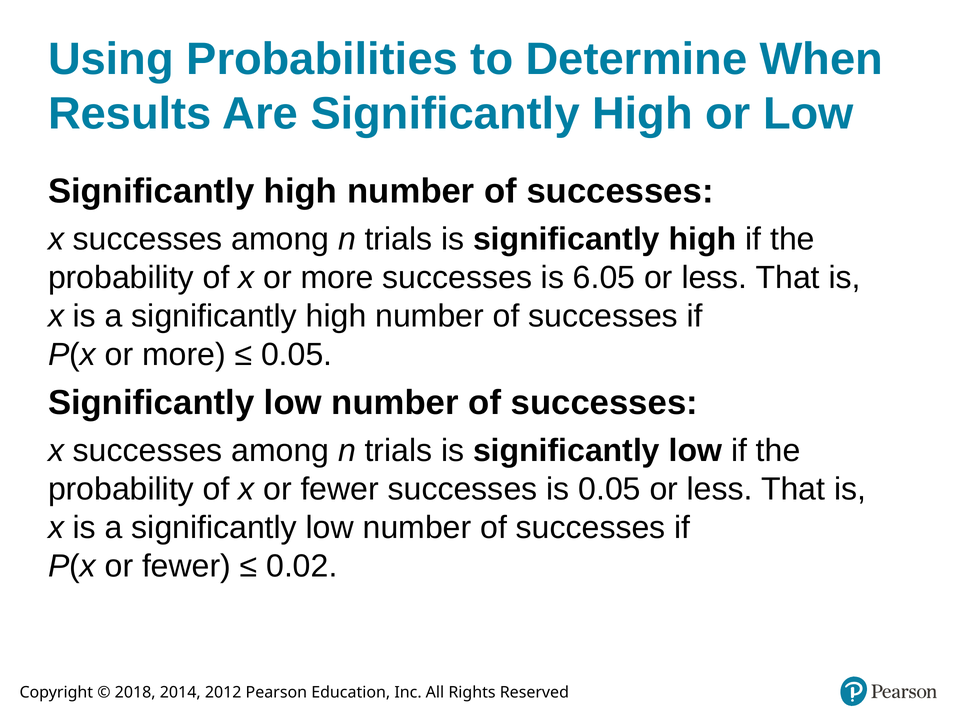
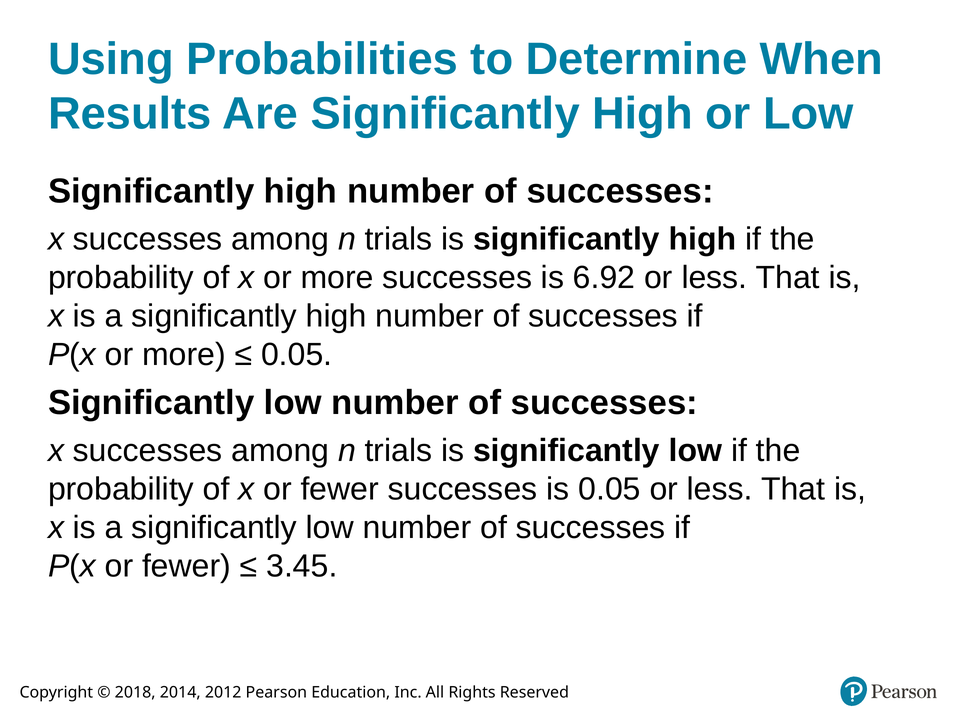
6.05: 6.05 -> 6.92 (604, 278)
0.02: 0.02 -> 3.45 (302, 566)
